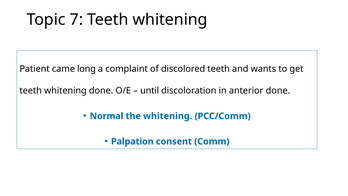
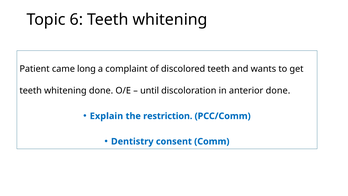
7: 7 -> 6 (76, 20)
Normal: Normal -> Explain (106, 116)
the whitening: whitening -> restriction (168, 116)
Palpation: Palpation -> Dentistry (132, 141)
